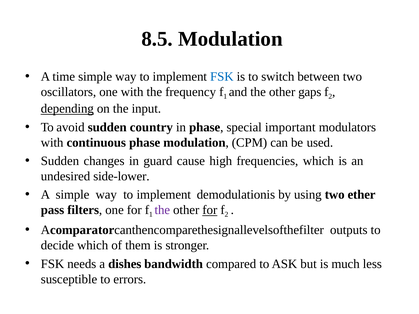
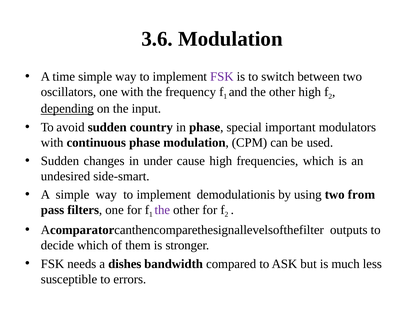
8.5: 8.5 -> 3.6 (157, 39)
FSK colour: blue -> purple (222, 77)
other gaps: gaps -> high (310, 92)
guard: guard -> under (158, 161)
side-lower: side-lower -> side-smart (121, 176)
ether: ether -> from (361, 195)
for underline: present -> none (210, 210)
